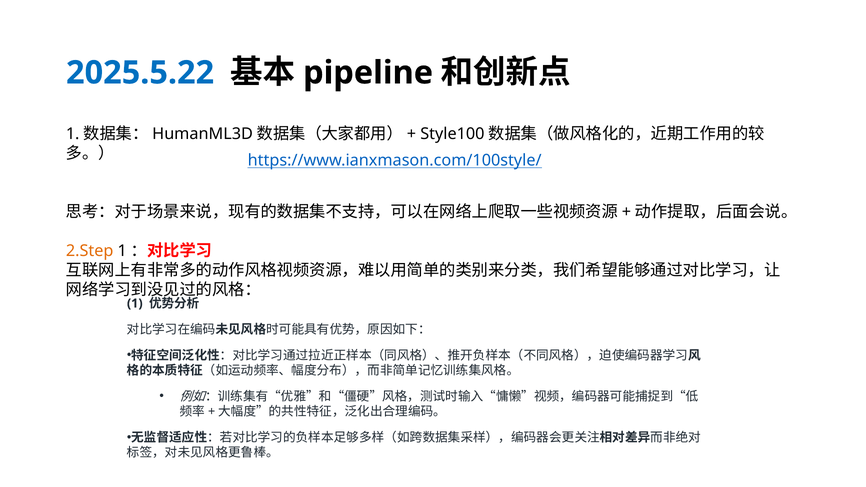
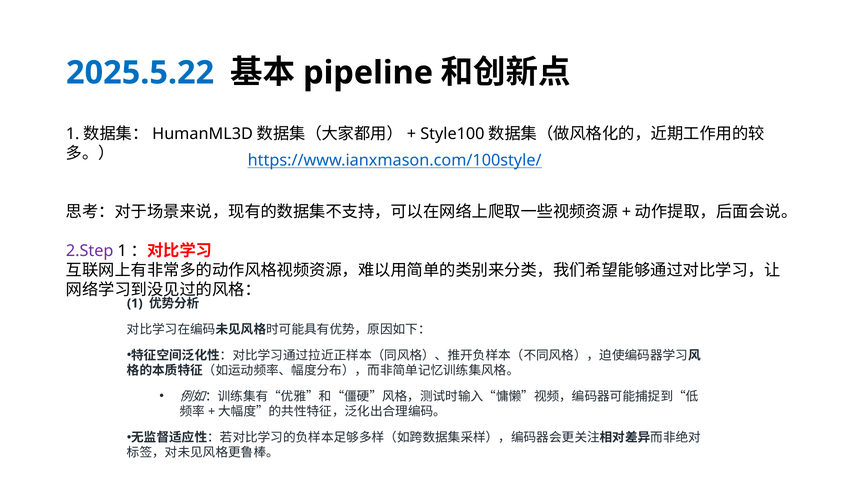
2.Step colour: orange -> purple (90, 251)
